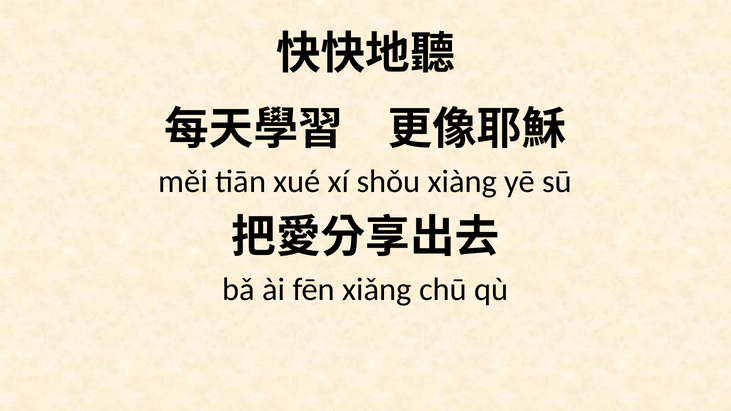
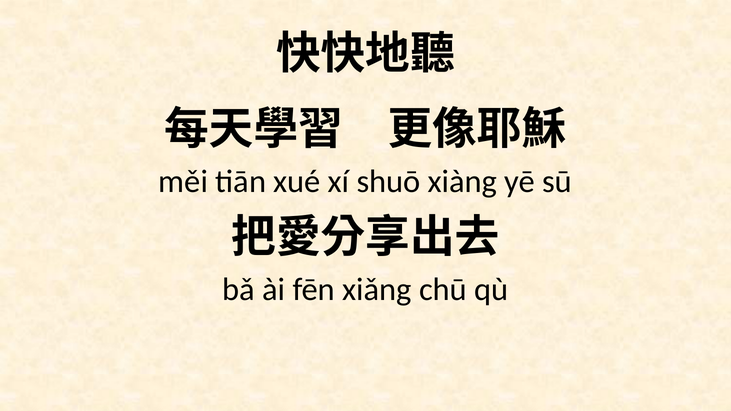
shǒu: shǒu -> shuō (388, 181)
